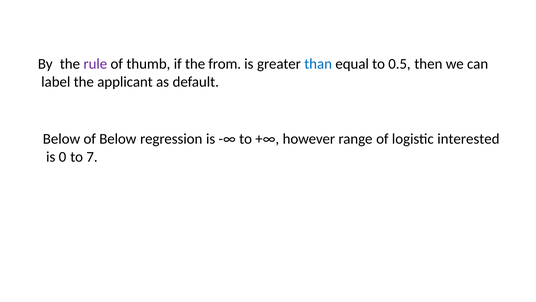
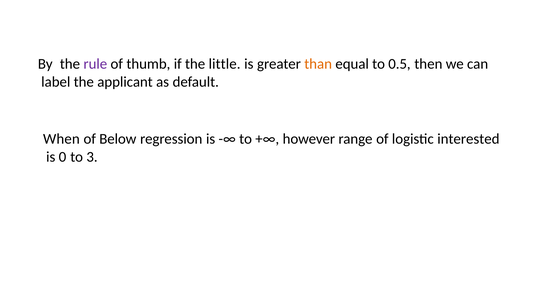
from: from -> little (225, 64)
than colour: blue -> orange (318, 64)
Below: Below -> When (61, 139)
7: 7 -> 3 (92, 157)
